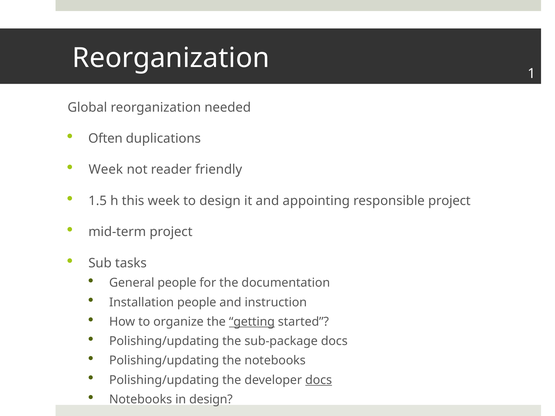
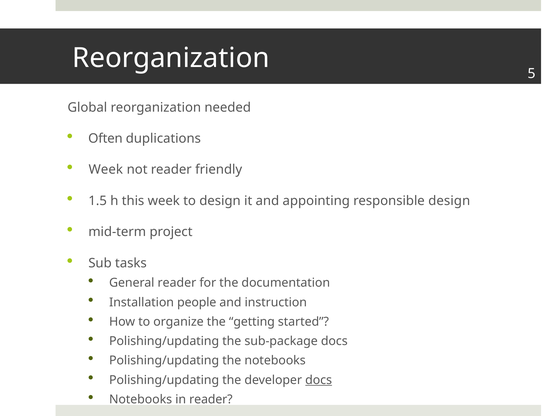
1: 1 -> 5 (532, 74)
responsible project: project -> design (449, 201)
General people: people -> reader (177, 283)
getting underline: present -> none (252, 322)
in design: design -> reader (211, 400)
